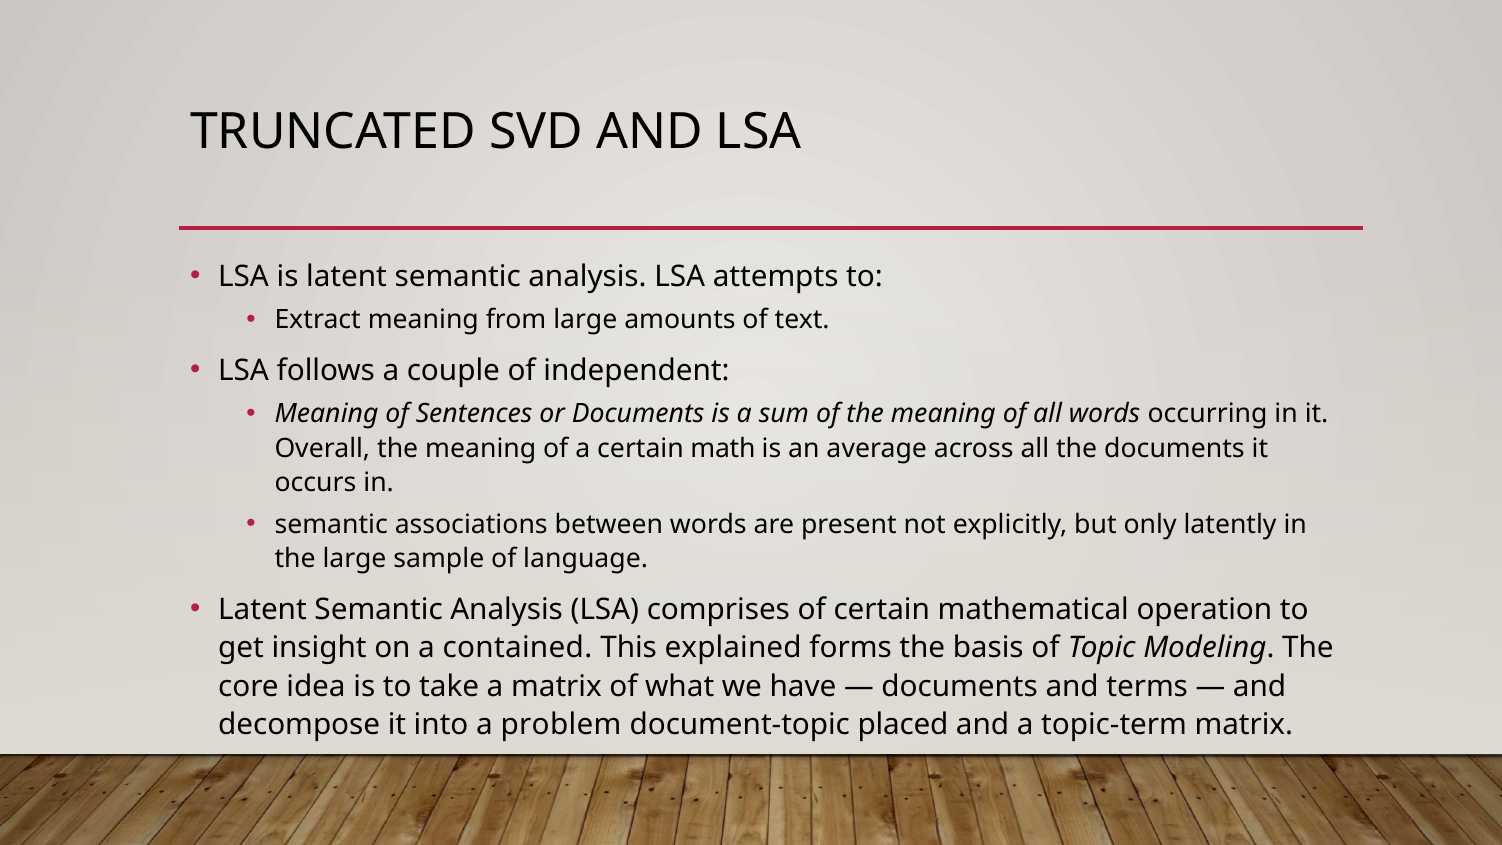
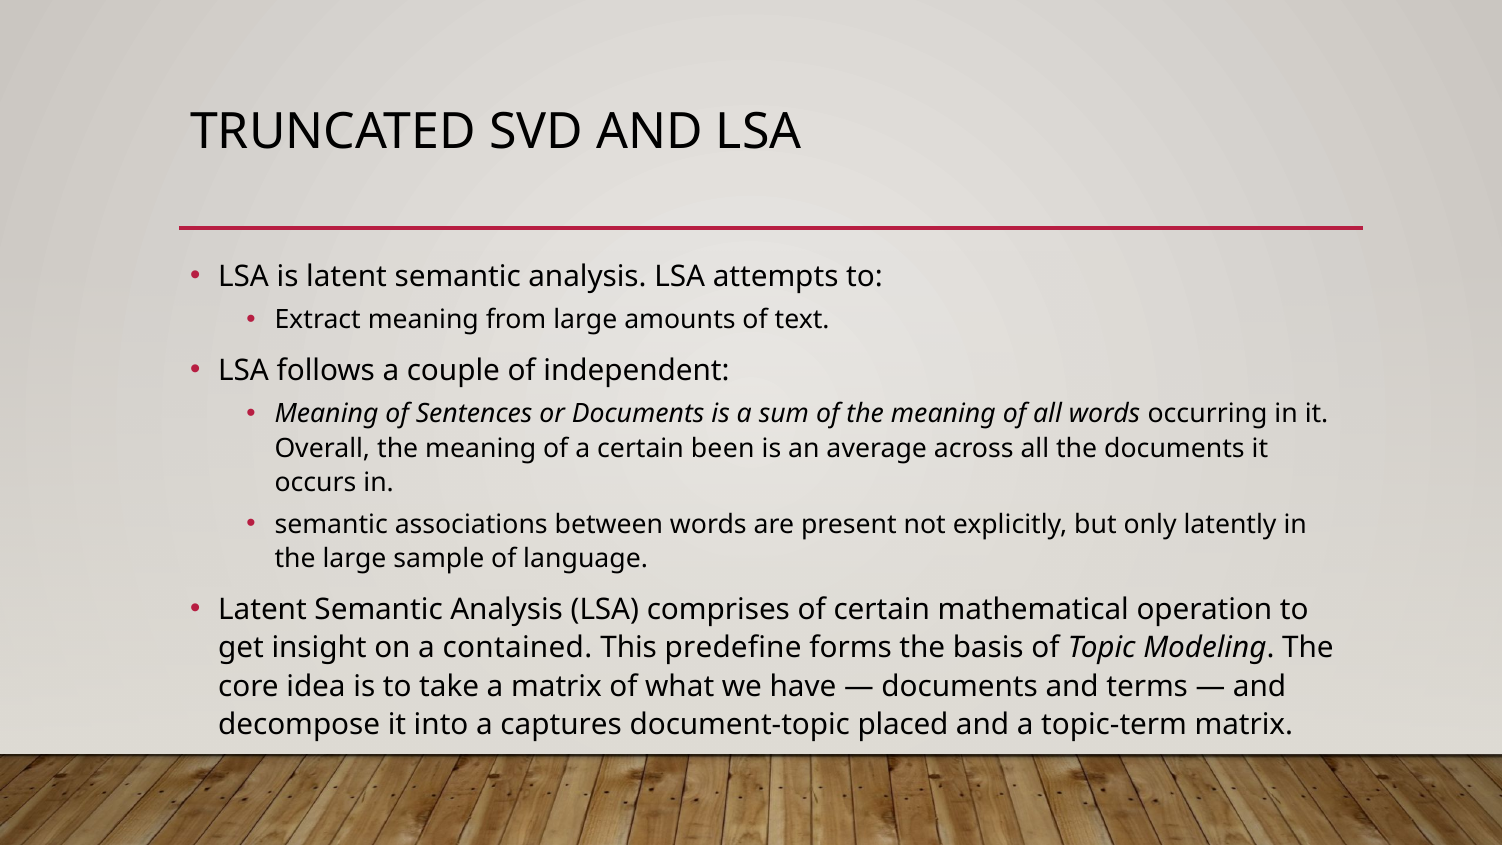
math: math -> been (723, 448)
explained: explained -> predefine (733, 648)
problem: problem -> captures (561, 725)
